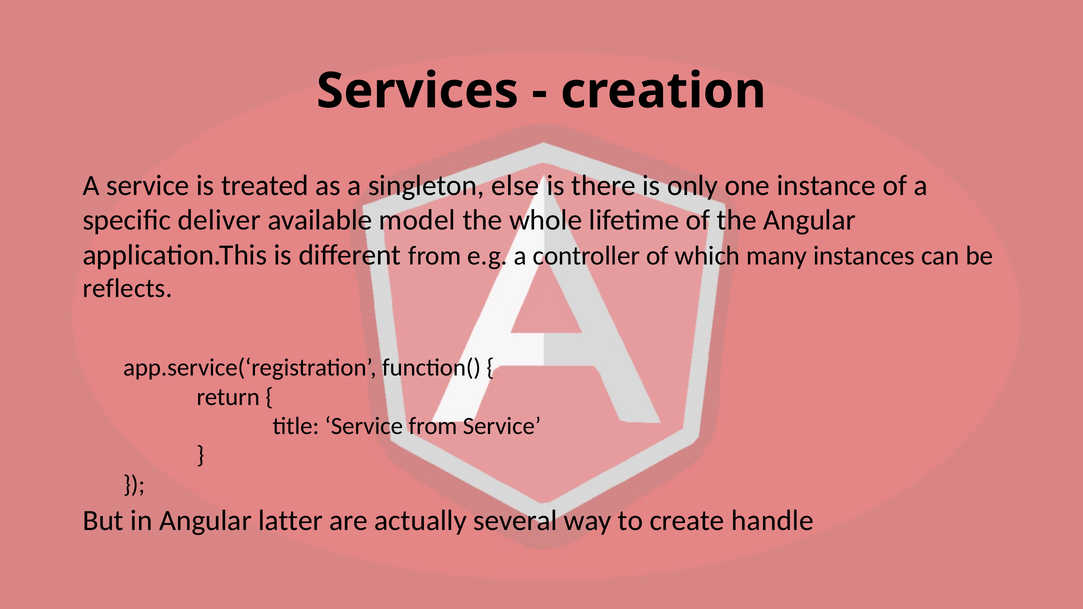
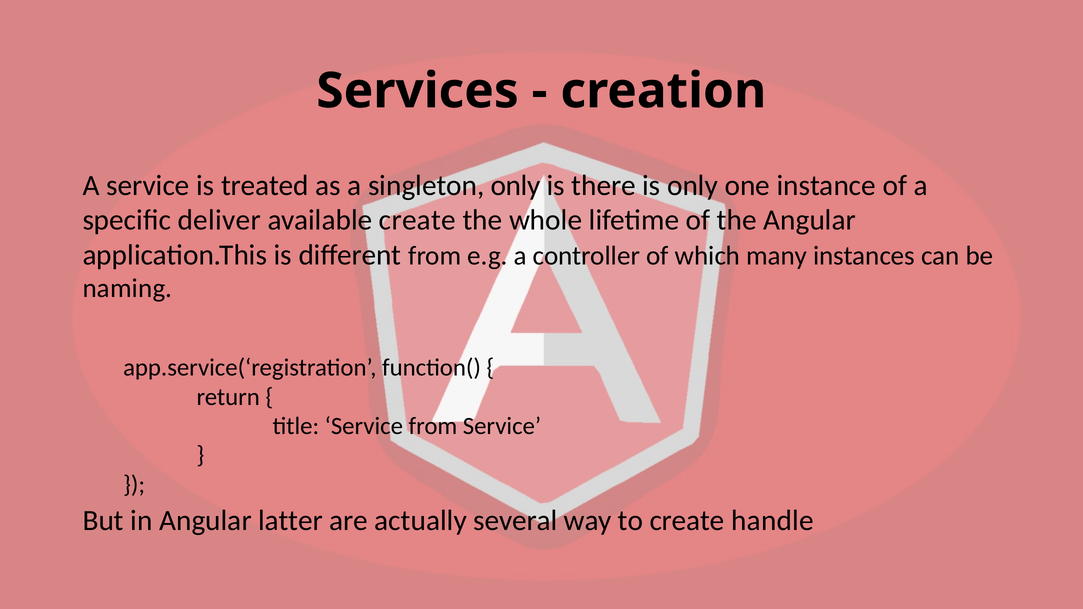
singleton else: else -> only (516, 186)
available model: model -> create (417, 220)
reflects: reflects -> naming (127, 288)
